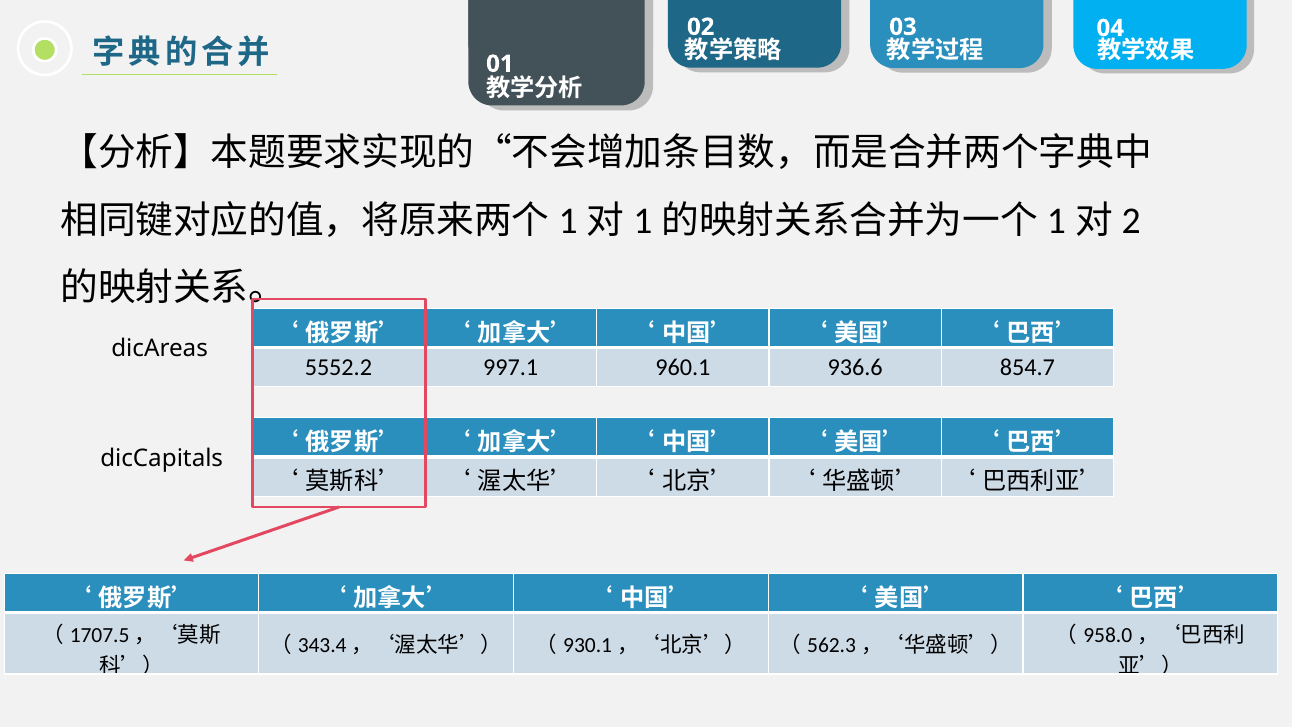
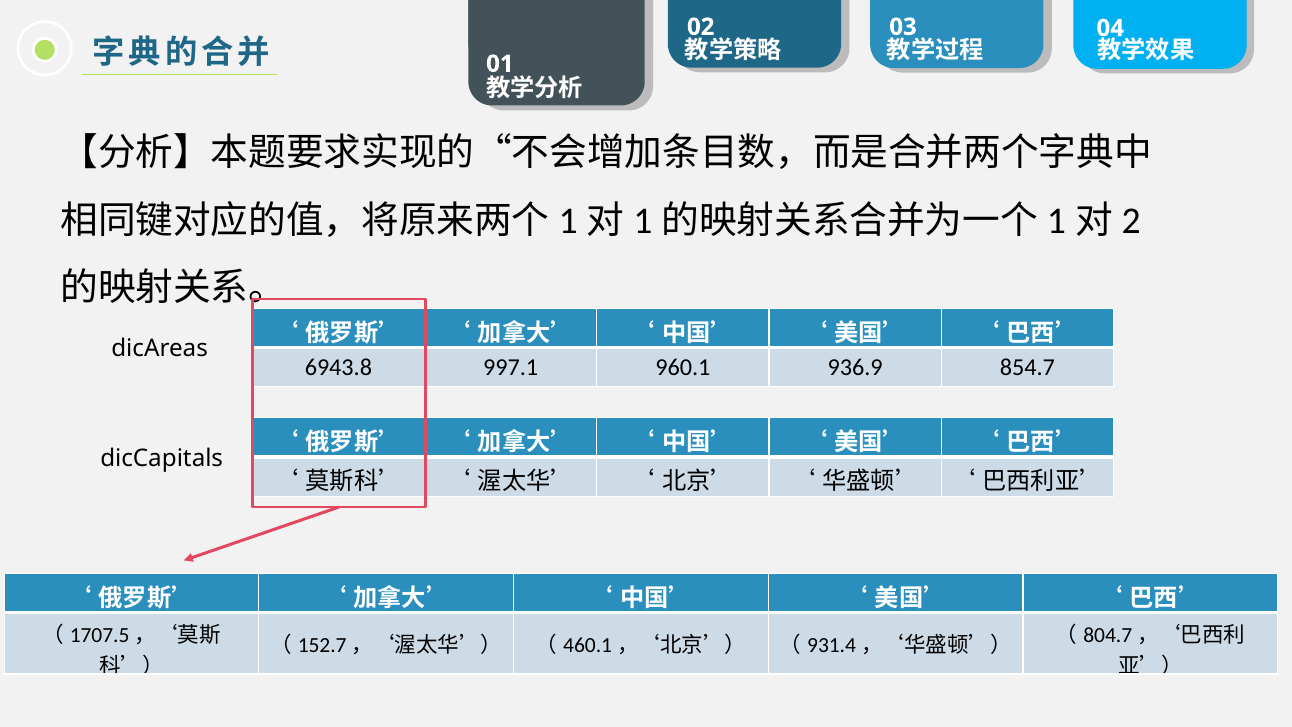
5552.2: 5552.2 -> 6943.8 (338, 367)
936.6: 936.6 -> 936.9 (855, 367)
343.4: 343.4 -> 152.7 (322, 645)
930.1: 930.1 -> 460.1 (588, 645)
562.3: 562.3 -> 931.4 (832, 645)
958.0: 958.0 -> 804.7 (1108, 635)
